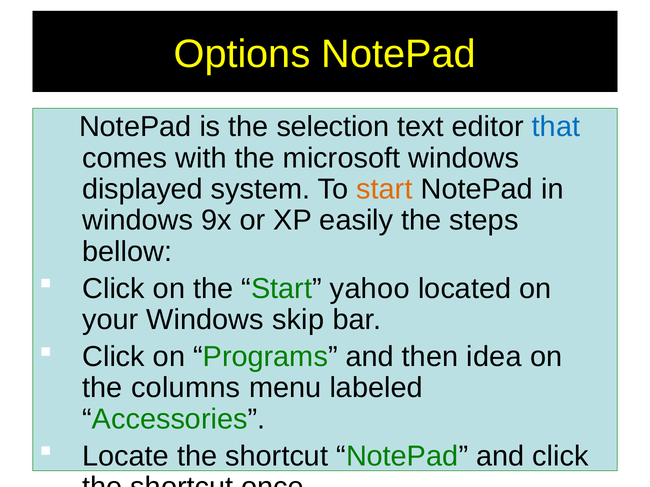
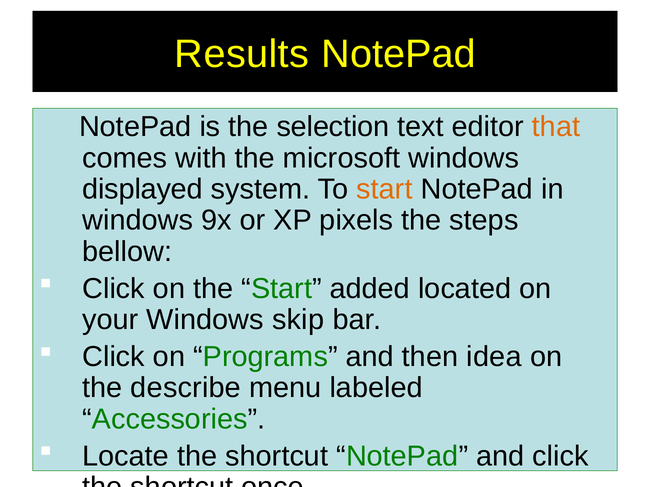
Options: Options -> Results (242, 54)
that colour: blue -> orange (556, 127)
easily: easily -> pixels (356, 221)
yahoo: yahoo -> added (370, 289)
columns: columns -> describe (186, 388)
